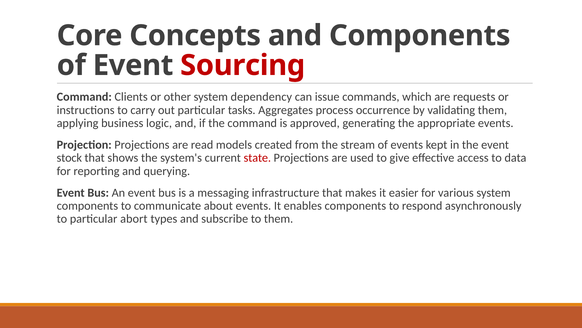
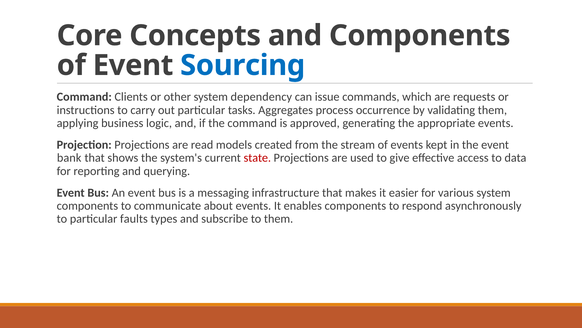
Sourcing colour: red -> blue (243, 65)
stock: stock -> bank (69, 158)
abort: abort -> faults (134, 219)
